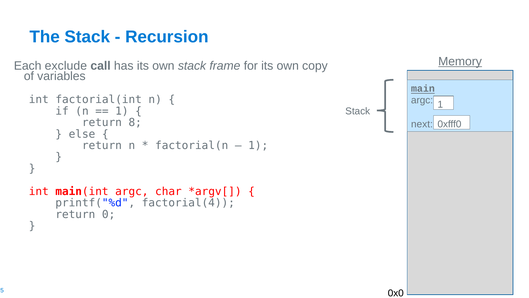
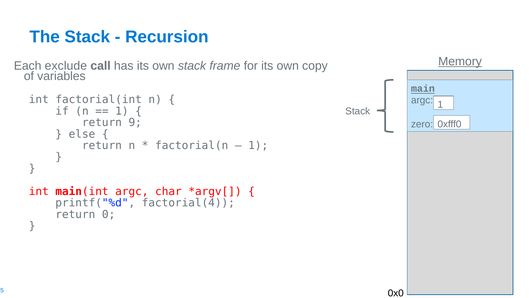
8: 8 -> 9 (135, 122)
next: next -> zero (422, 124)
